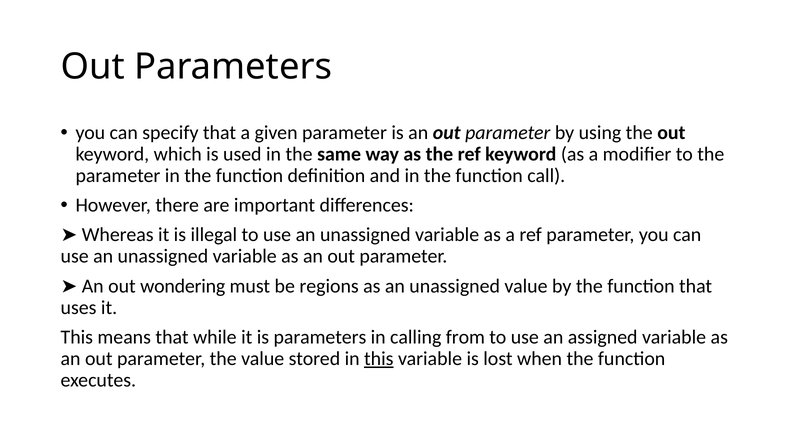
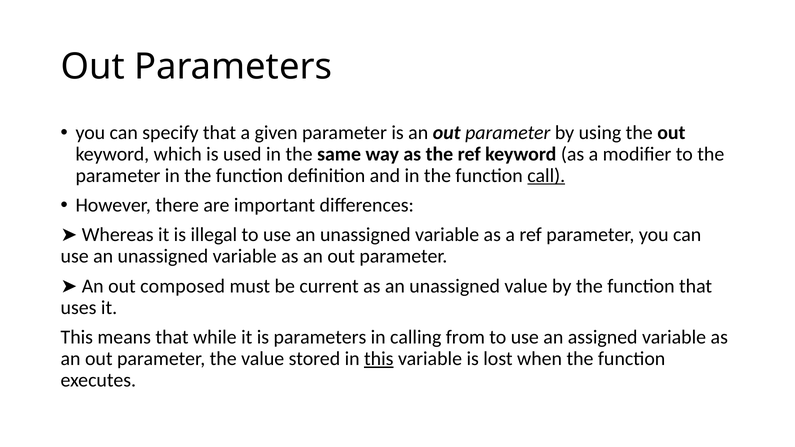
call underline: none -> present (546, 176)
wondering: wondering -> composed (183, 286)
regions: regions -> current (329, 286)
